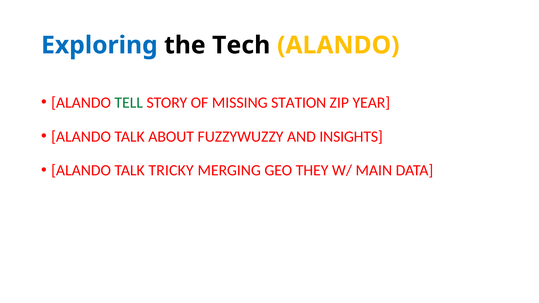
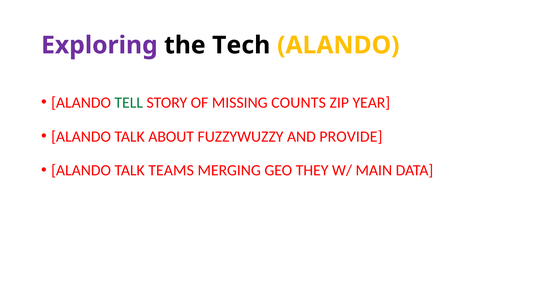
Exploring colour: blue -> purple (99, 45)
STATION: STATION -> COUNTS (299, 103)
INSIGHTS: INSIGHTS -> PROVIDE (351, 137)
TRICKY: TRICKY -> TEAMS (171, 171)
